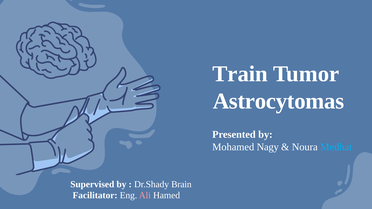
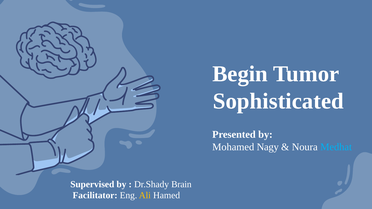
Train: Train -> Begin (240, 74)
Astrocytomas: Astrocytomas -> Sophisticated (278, 101)
Ali colour: pink -> yellow (145, 196)
